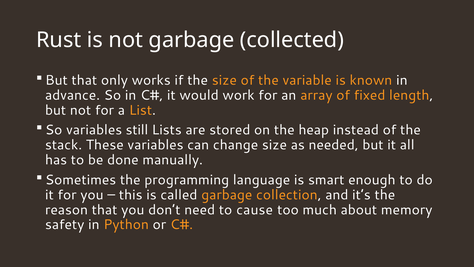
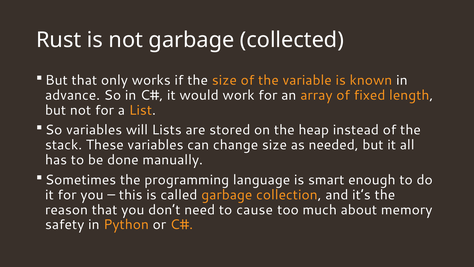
still: still -> will (137, 130)
